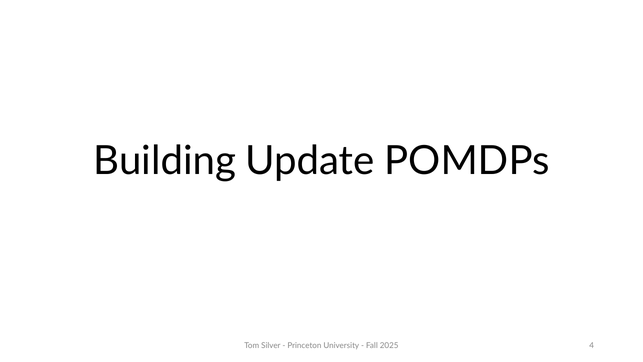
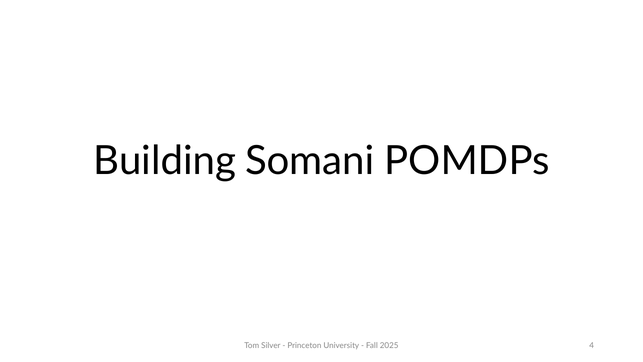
Update: Update -> Somani (310, 161)
